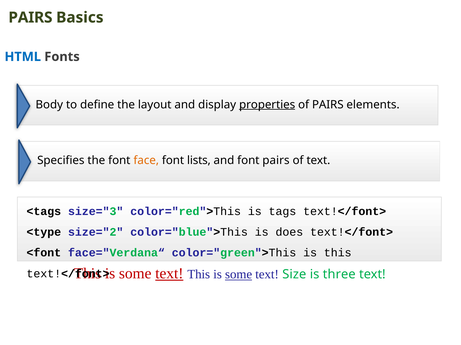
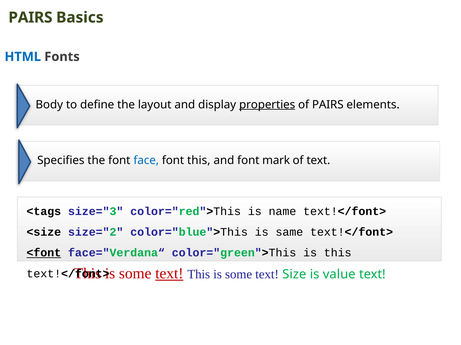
face colour: orange -> blue (146, 161)
font lists: lists -> this (199, 161)
font pairs: pairs -> mark (276, 161)
tags: tags -> name (282, 212)
<type: <type -> <size (44, 233)
does: does -> same (289, 233)
<font underline: none -> present (44, 253)
some underline: present -> none (239, 275)
three: three -> value (339, 275)
